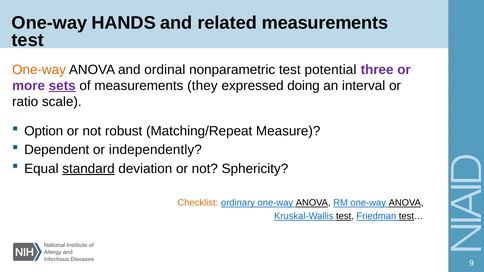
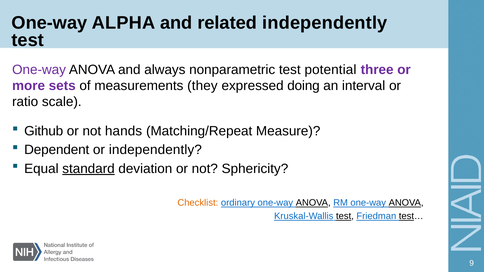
HANDS: HANDS -> ALPHA (124, 23)
related measurements: measurements -> independently (325, 23)
One-way colour: orange -> purple (39, 70)
ordinal: ordinal -> always (165, 70)
sets underline: present -> none (62, 86)
Option: Option -> Github (44, 131)
robust: robust -> hands (124, 131)
